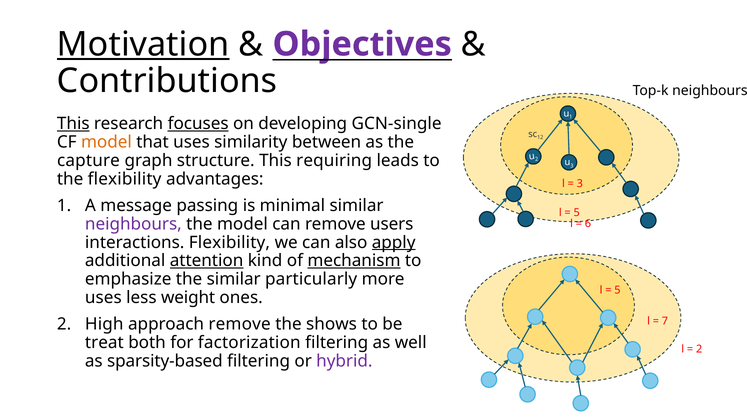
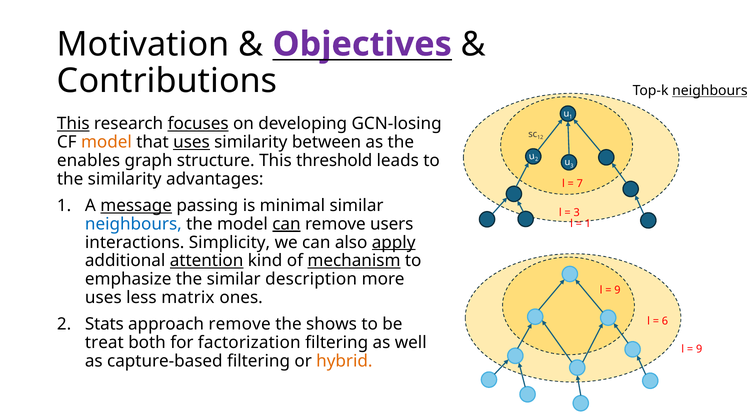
Motivation underline: present -> none (143, 44)
neighbours underline: none -> present (710, 91)
GCN-single: GCN-single -> GCN-losing (397, 124)
uses underline: none -> present (192, 142)
capture: capture -> enables (89, 161)
requiring: requiring -> threshold (334, 161)
the flexibility: flexibility -> similarity (125, 179)
3: 3 -> 7 (580, 184)
message underline: none -> present (136, 206)
5: 5 -> 3 (577, 213)
neighbours colour: purple -> blue (133, 224)
can underline: none -> present (286, 224)
6: 6 -> 1 (588, 224)
interactions Flexibility: Flexibility -> Simplicity (229, 242)
particularly: particularly -> description (311, 279)
5: 5 -> 9 (617, 290)
weight: weight -> matrix (188, 298)
7: 7 -> 6 (665, 321)
High: High -> Stats (104, 324)
2: 2 -> 9 (699, 349)
sparsity-based: sparsity-based -> capture-based (165, 361)
hybrid colour: purple -> orange (344, 361)
